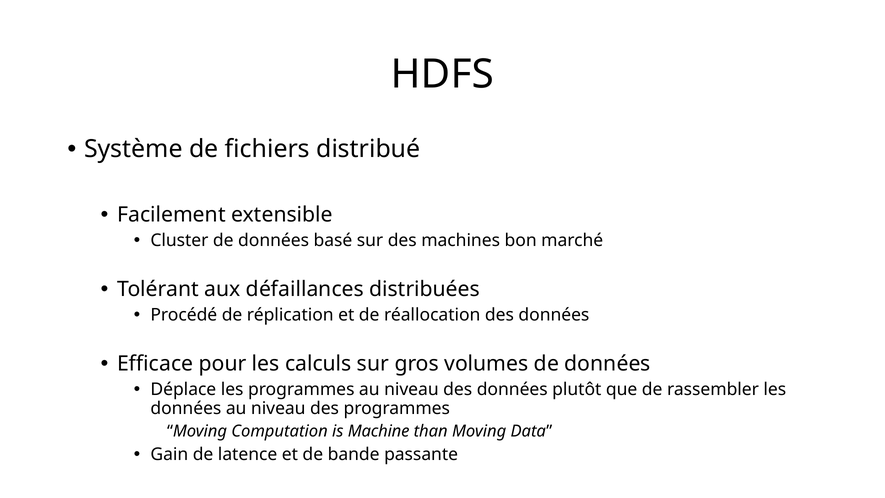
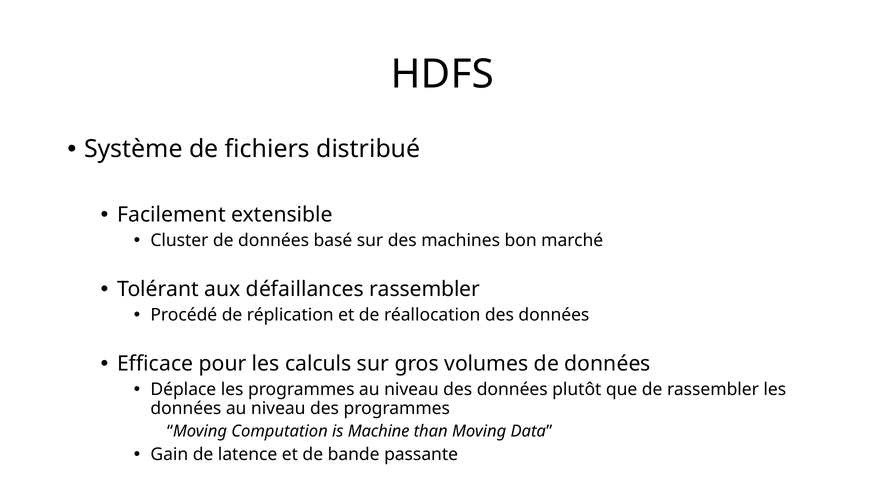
défaillances distribuées: distribuées -> rassembler (425, 289)
